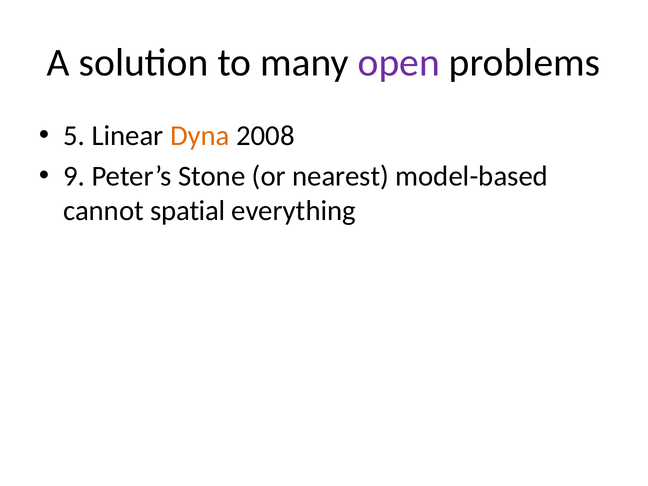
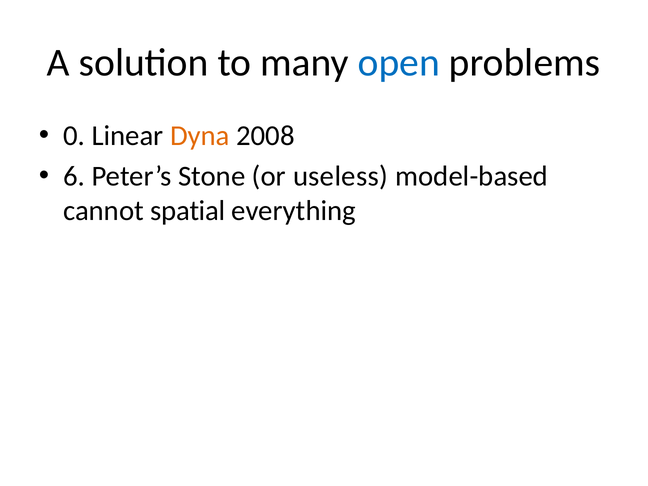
open colour: purple -> blue (399, 63)
5: 5 -> 0 (74, 136)
9: 9 -> 6 (74, 176)
nearest: nearest -> useless (340, 176)
